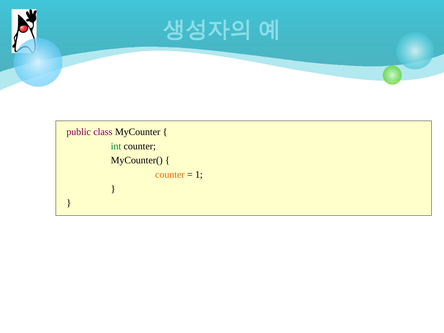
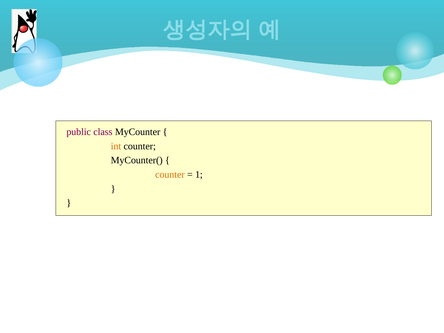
int colour: green -> orange (116, 146)
